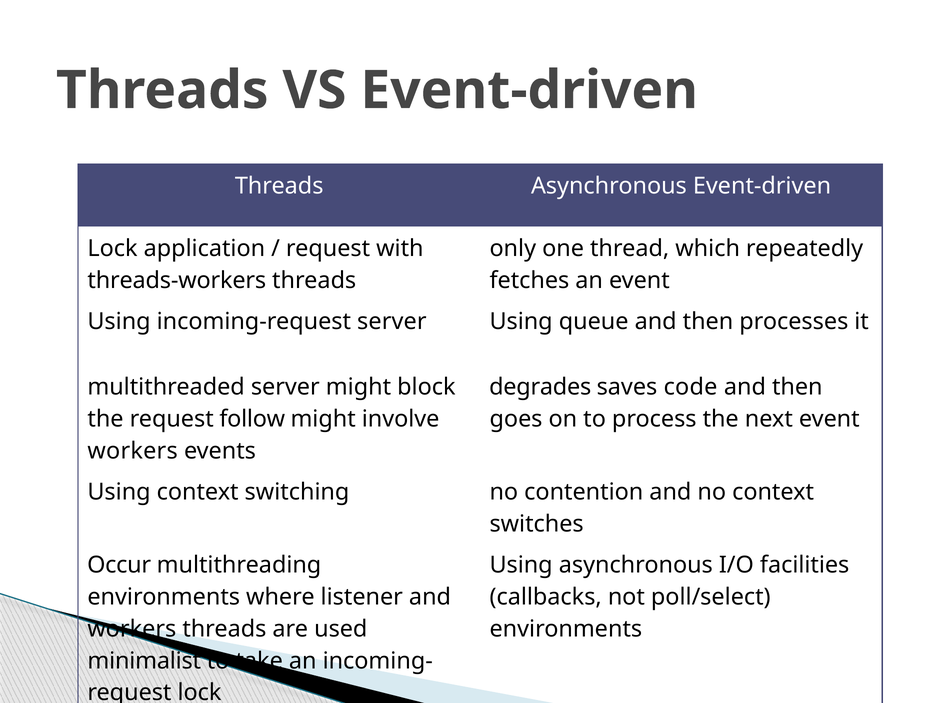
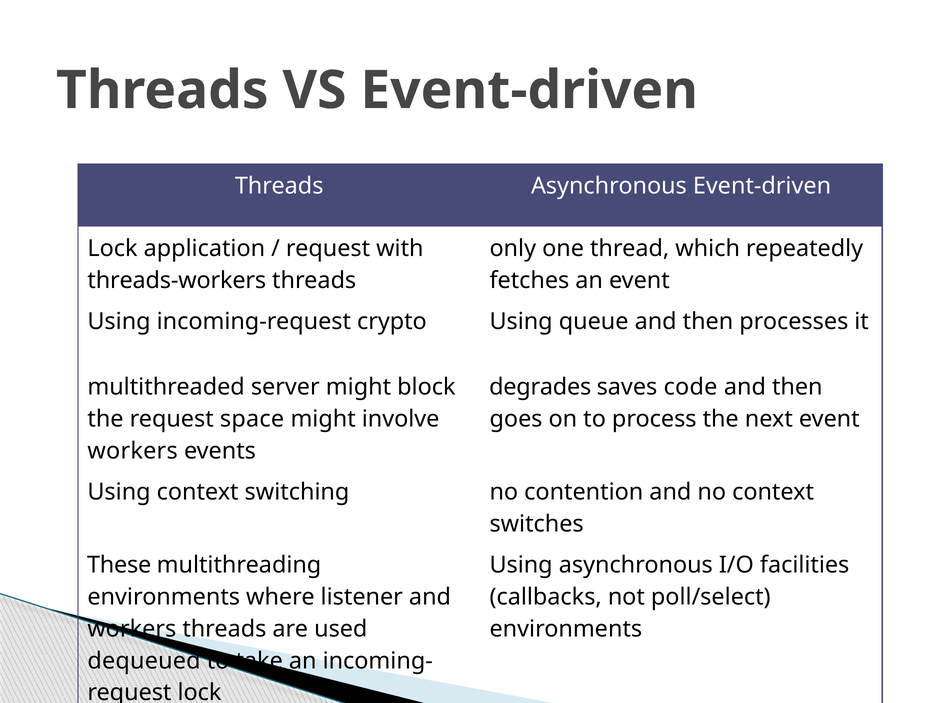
incoming-request server: server -> crypto (392, 321)
follow: follow -> space (252, 419)
Occur: Occur -> These (119, 565)
minimalist: minimalist -> dequeued (144, 661)
